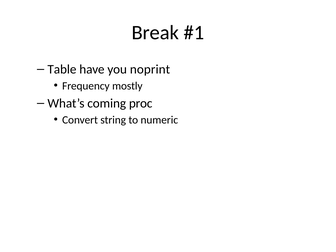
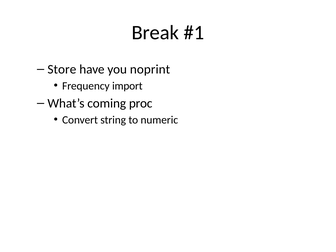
Table: Table -> Store (62, 69)
mostly: mostly -> import (127, 86)
